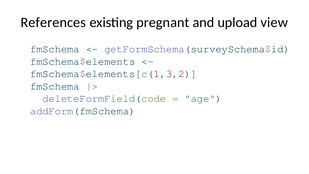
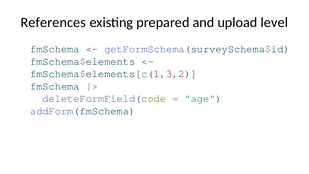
pregnant: pregnant -> prepared (163, 22)
view: view -> level (274, 22)
